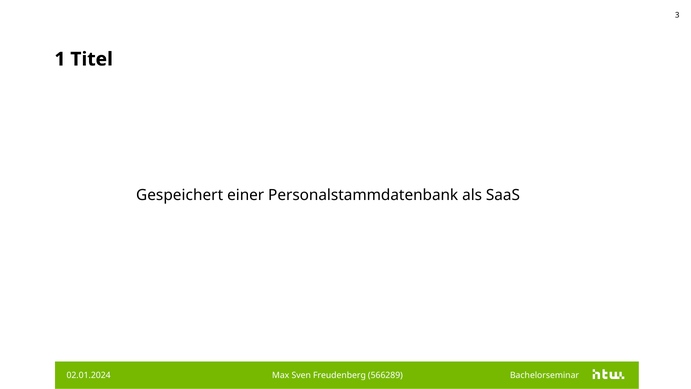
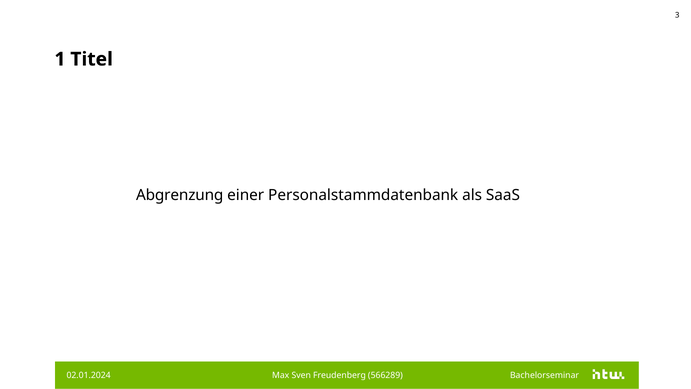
Gespeichert: Gespeichert -> Abgrenzung (180, 195)
